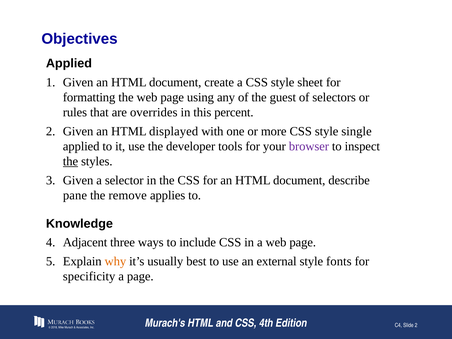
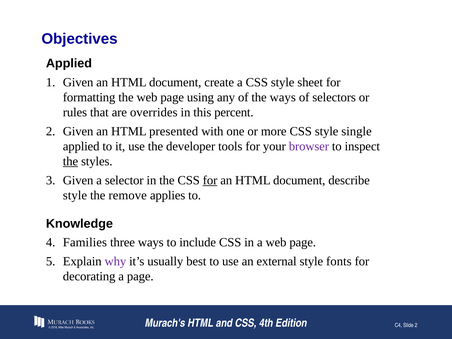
the guest: guest -> ways (283, 97)
displayed: displayed -> presented (174, 131)
for underline: none -> present (210, 180)
pane: pane -> style (75, 195)
Adjacent: Adjacent -> Families (85, 242)
why colour: orange -> purple (115, 261)
specificity: specificity -> decorating (89, 276)
